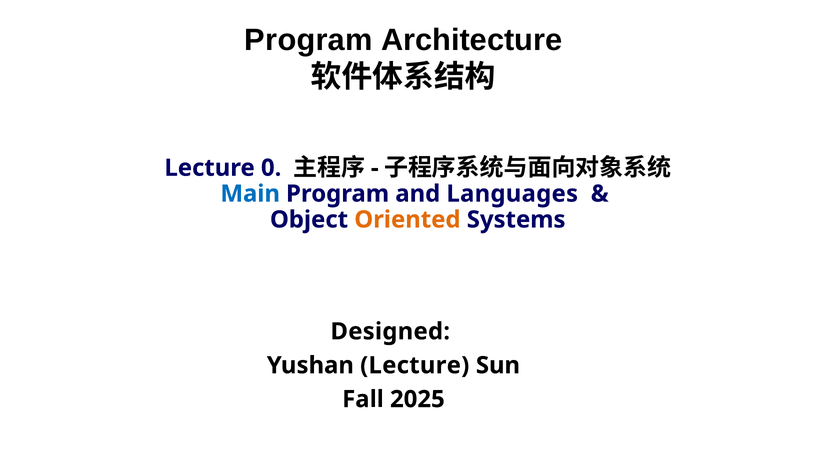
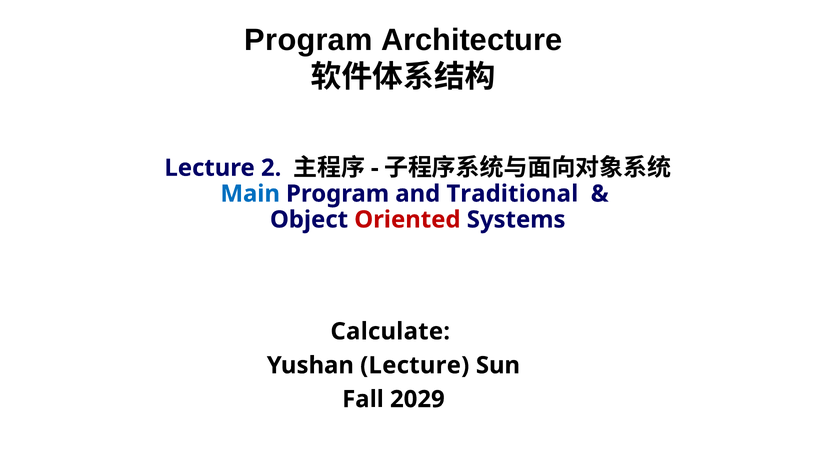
0: 0 -> 2 (271, 168)
Languages: Languages -> Traditional (512, 194)
Oriented colour: orange -> red (407, 220)
Designed: Designed -> Calculate (390, 331)
2025: 2025 -> 2029 (417, 399)
